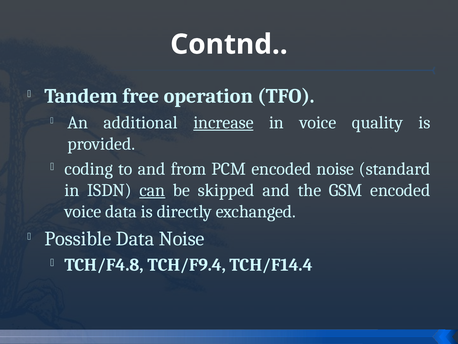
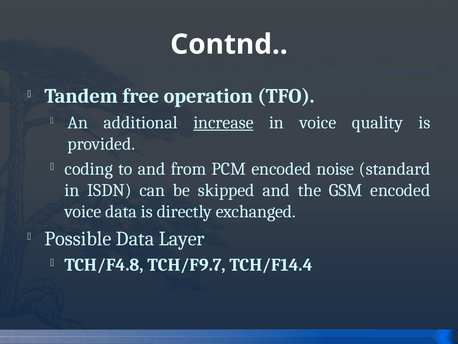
can underline: present -> none (152, 190)
Data Noise: Noise -> Layer (182, 238)
TCH/F9.4: TCH/F9.4 -> TCH/F9.7 (187, 265)
